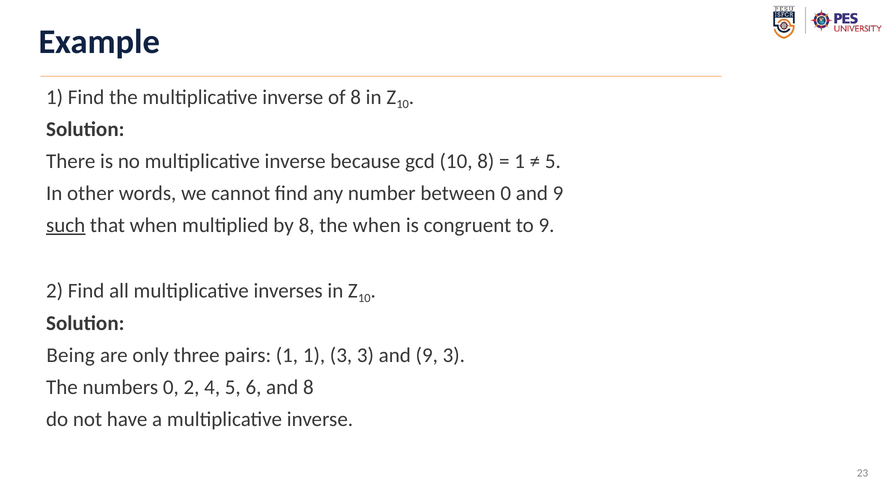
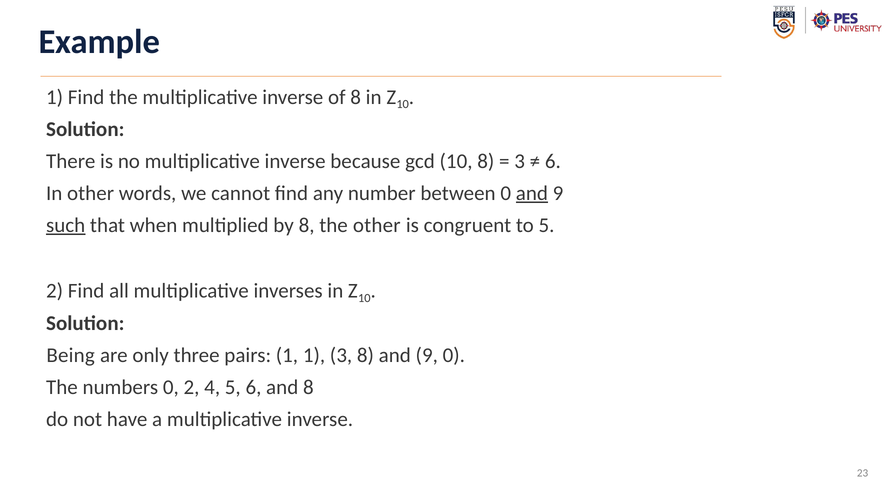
1: 1 -> 3 (520, 161)
5: 5 -> 6 (553, 161)
and underline: none -> present (532, 193)
the when: when -> other (377, 225)
to 9: 9 -> 5 (547, 225)
3 3: 3 -> 8 (365, 355)
9 3: 3 -> 0 (454, 355)
